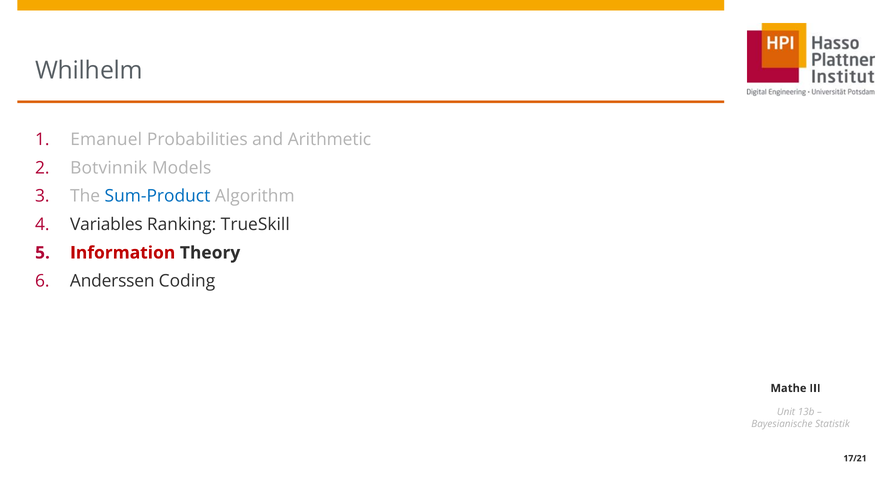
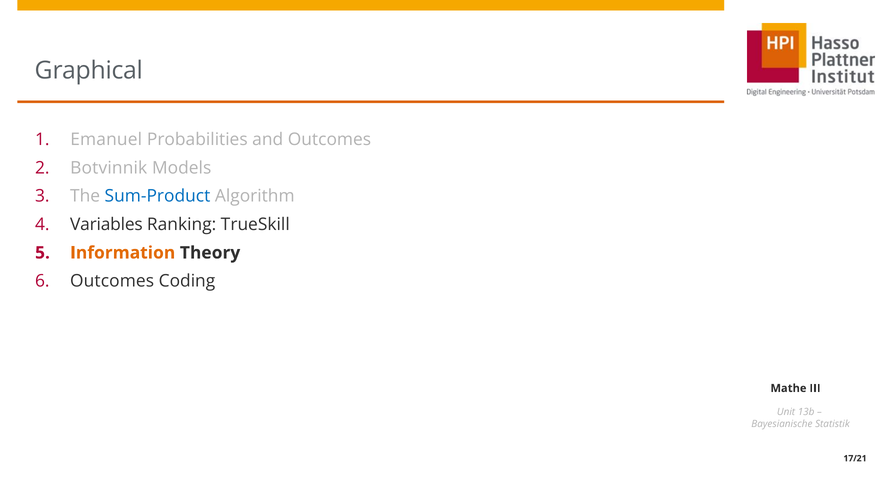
Whilhelm: Whilhelm -> Graphical (89, 70)
and Arithmetic: Arithmetic -> Outcomes (329, 140)
Information colour: red -> orange (123, 253)
Anderssen: Anderssen -> Outcomes (112, 281)
